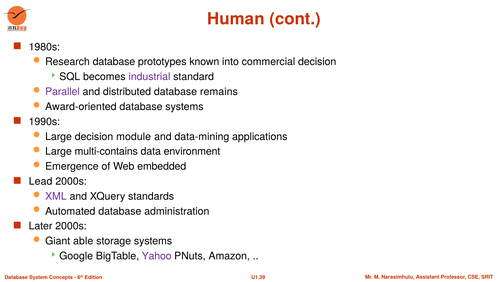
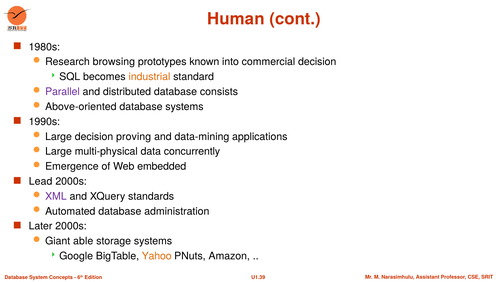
Research database: database -> browsing (114, 62)
industrial colour: purple -> orange (149, 77)
remains: remains -> consists (219, 92)
Award-oriented: Award-oriented -> Above-oriented (81, 107)
module: module -> proving (134, 137)
multi-contains: multi-contains -> multi-physical (106, 152)
environment: environment -> concurrently (192, 152)
Yahoo colour: purple -> orange (157, 256)
